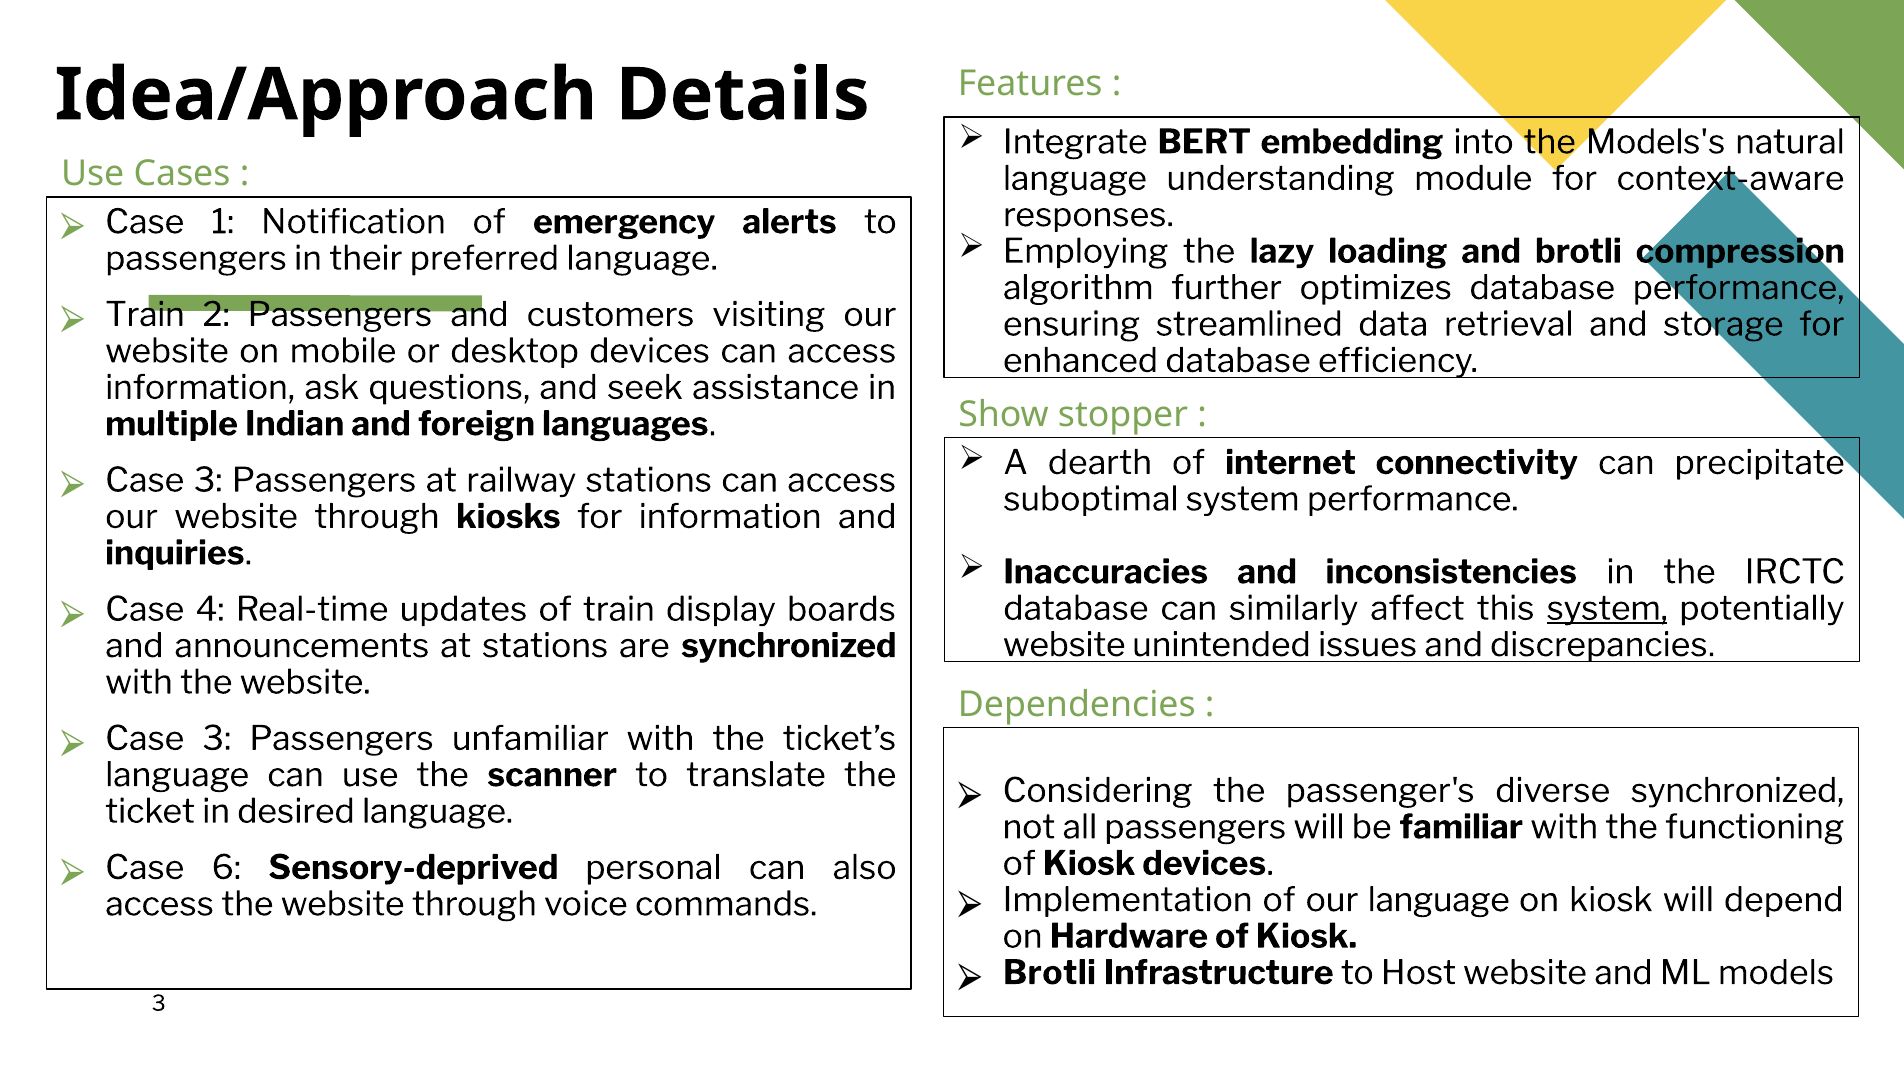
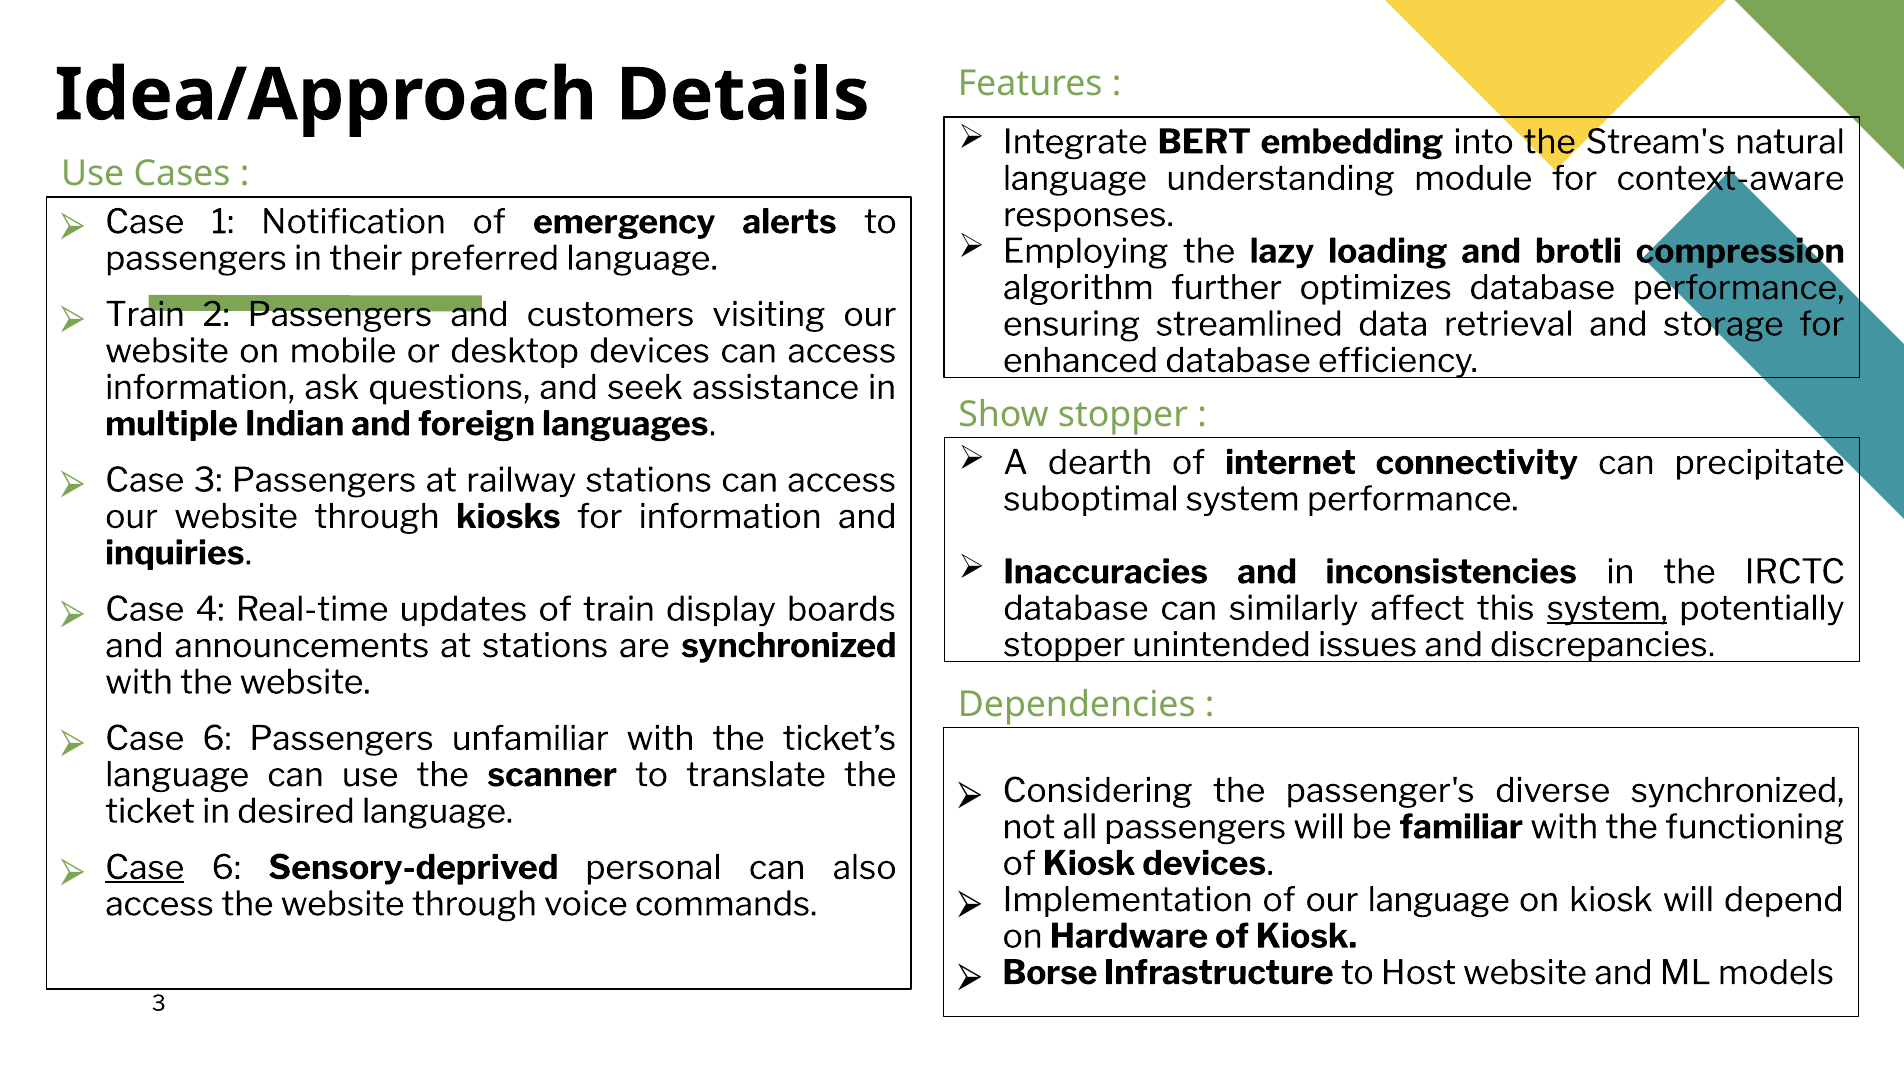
Models's: Models's -> Stream's (1656, 142)
website: website -> stopper (1064, 645)
3: 3 -> 6 (217, 739)
Case underline: none -> present (145, 868)
Brotli: Brotli -> Borse (1050, 973)
